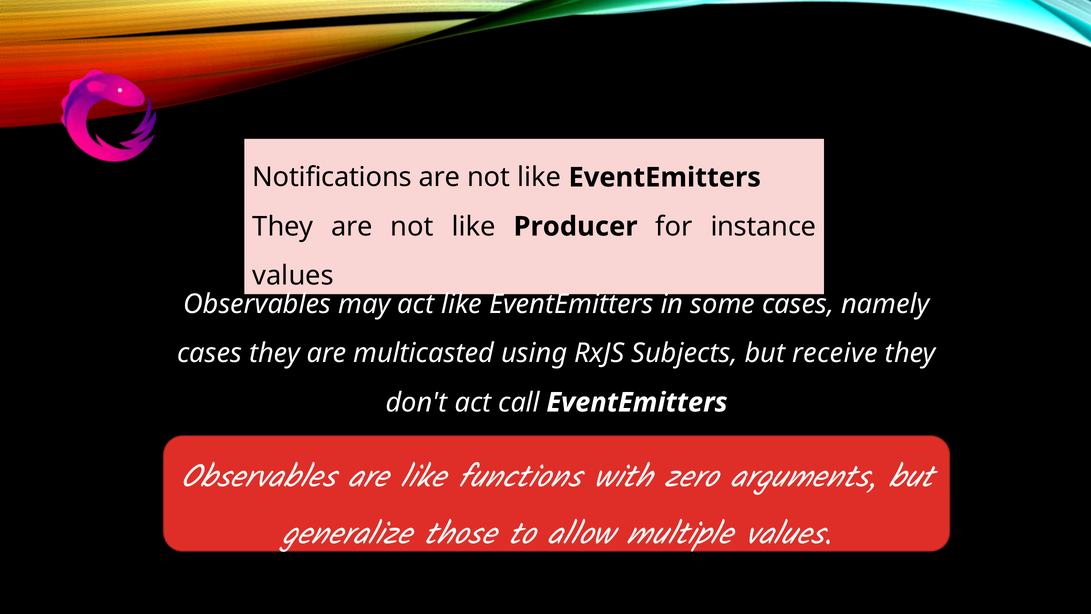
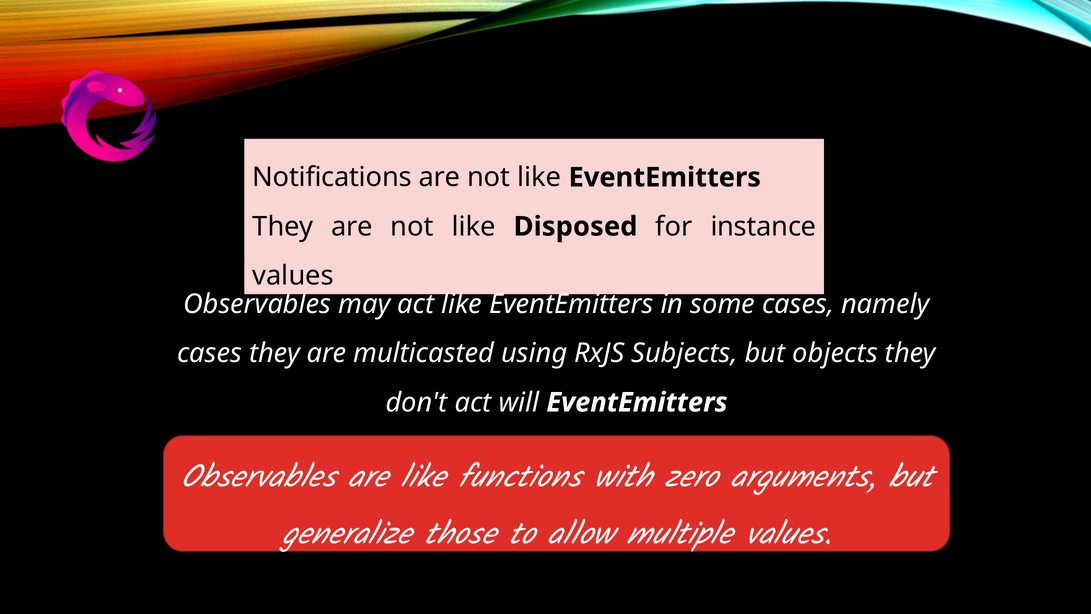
Producer: Producer -> Disposed (576, 226)
receive: receive -> objects (835, 353)
call: call -> will (519, 402)
